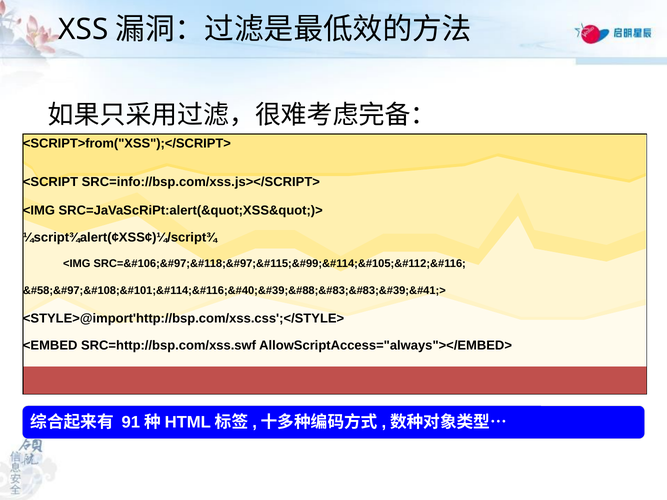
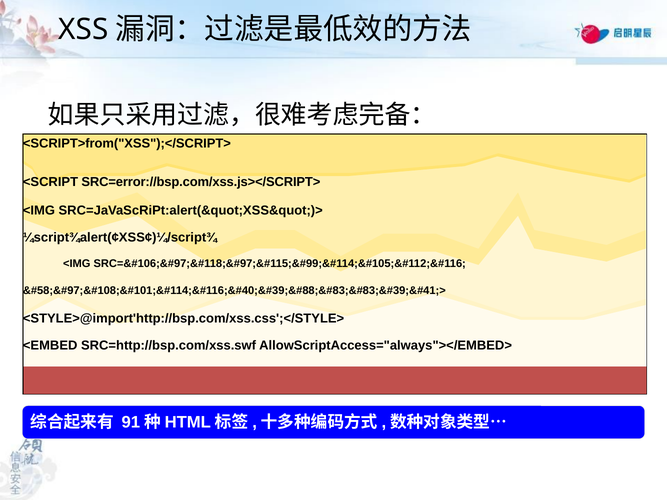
SRC=info://bsp.com/xss.js></SCRIPT>: SRC=info://bsp.com/xss.js></SCRIPT> -> SRC=error://bsp.com/xss.js></SCRIPT> (201, 182)
